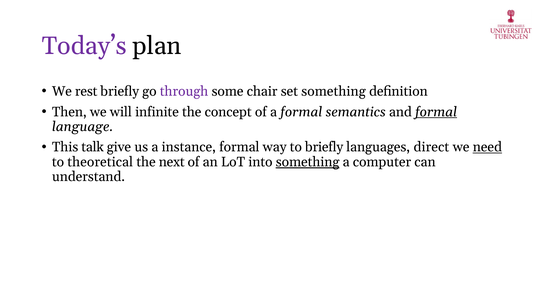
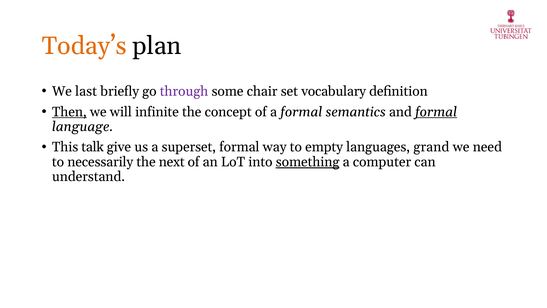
Today’s colour: purple -> orange (84, 46)
rest: rest -> last (86, 91)
set something: something -> vocabulary (334, 91)
Then underline: none -> present (69, 112)
instance: instance -> superset (189, 147)
to briefly: briefly -> empty (324, 147)
direct: direct -> grand (431, 147)
need underline: present -> none (487, 147)
theoretical: theoretical -> necessarily (100, 162)
